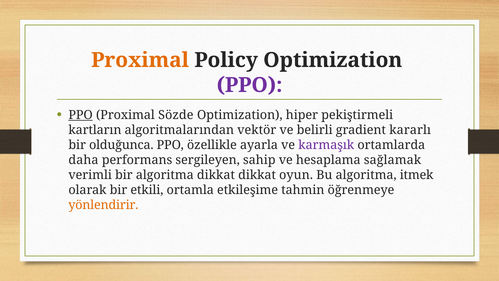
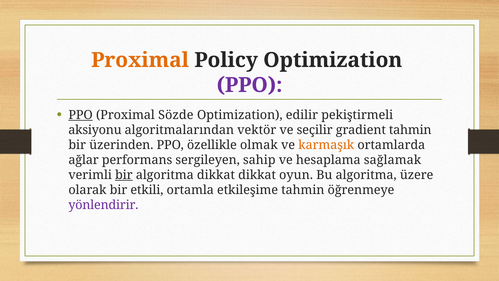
hiper: hiper -> edilir (302, 115)
kartların: kartların -> aksiyonu (95, 130)
belirli: belirli -> seçilir (315, 130)
gradient kararlı: kararlı -> tahmin (410, 130)
olduğunca: olduğunca -> üzerinden (121, 145)
ayarla: ayarla -> olmak (259, 145)
karmaşık colour: purple -> orange (326, 145)
daha: daha -> ağlar (84, 160)
bir underline: none -> present (124, 175)
itmek: itmek -> üzere (417, 175)
yönlendirir colour: orange -> purple (103, 205)
